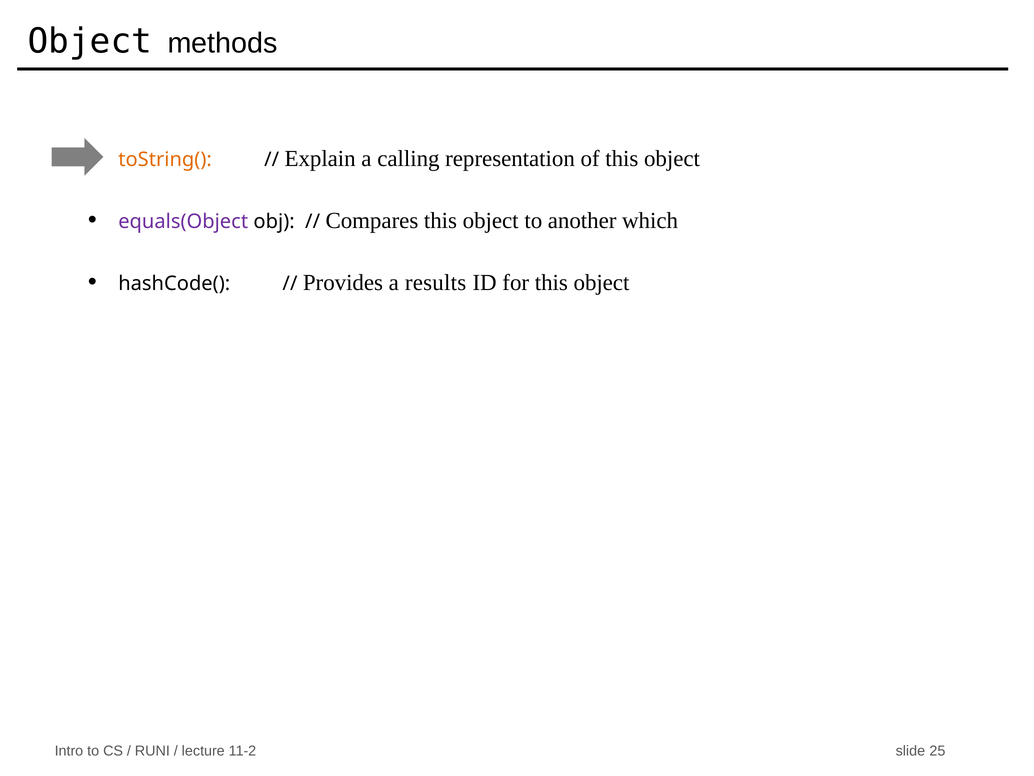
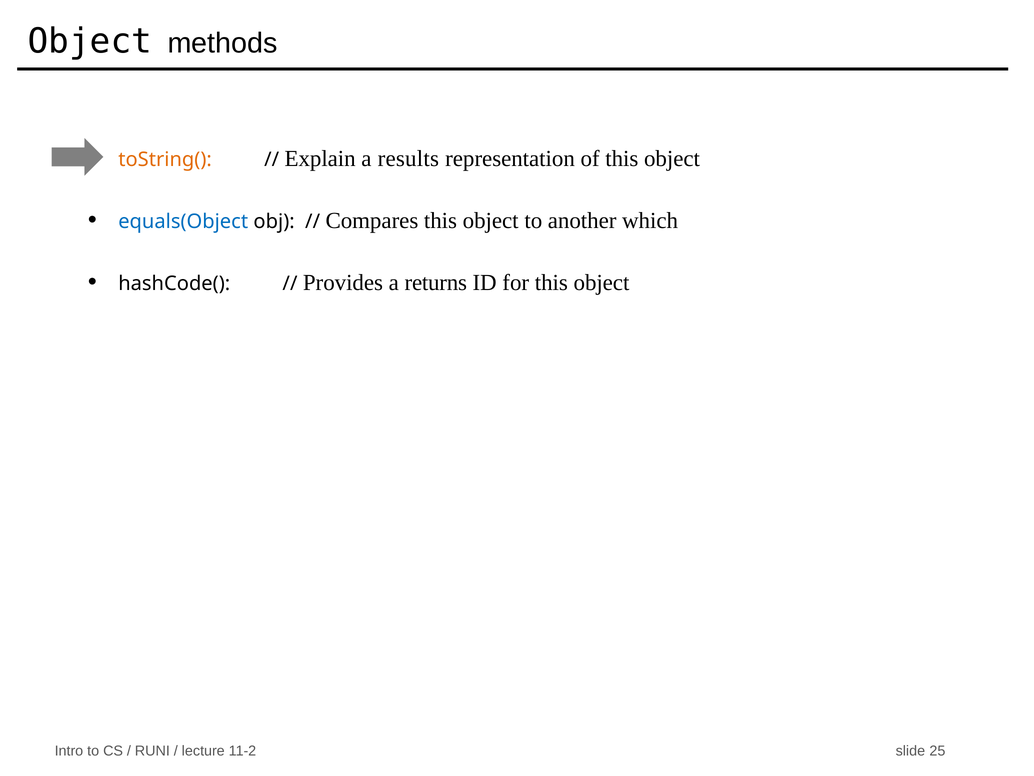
calling: calling -> results (408, 158)
equals(Object colour: purple -> blue (183, 221)
results: results -> returns (436, 283)
